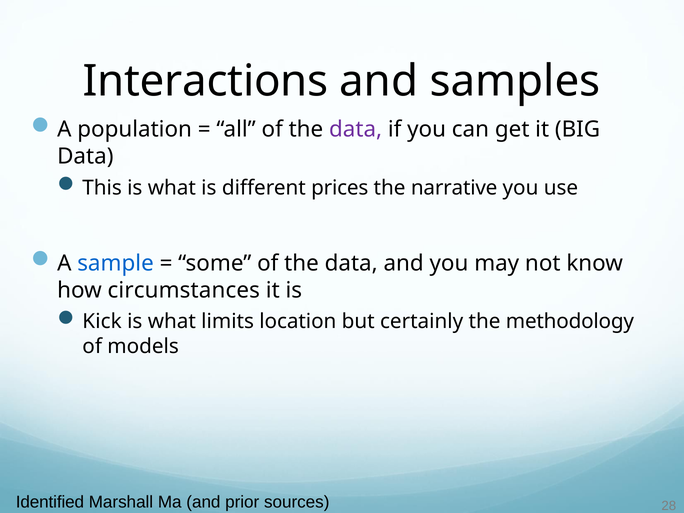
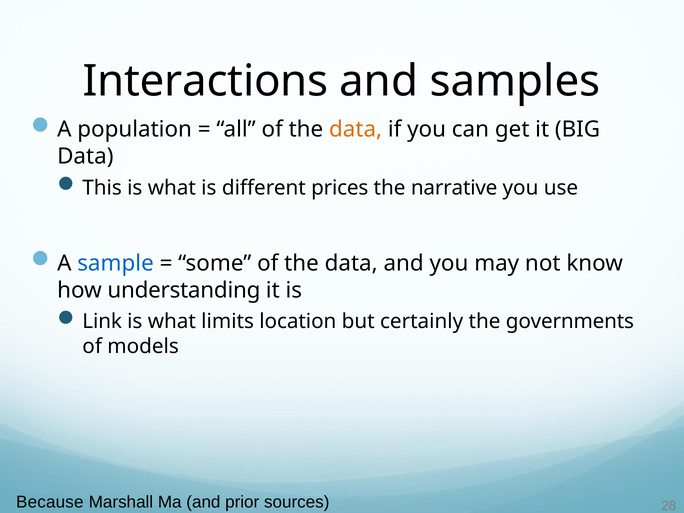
data colour: purple -> orange (356, 129)
circumstances: circumstances -> understanding (184, 290)
Kick: Kick -> Link (102, 322)
methodology: methodology -> governments (570, 322)
Identified: Identified -> Because (50, 502)
